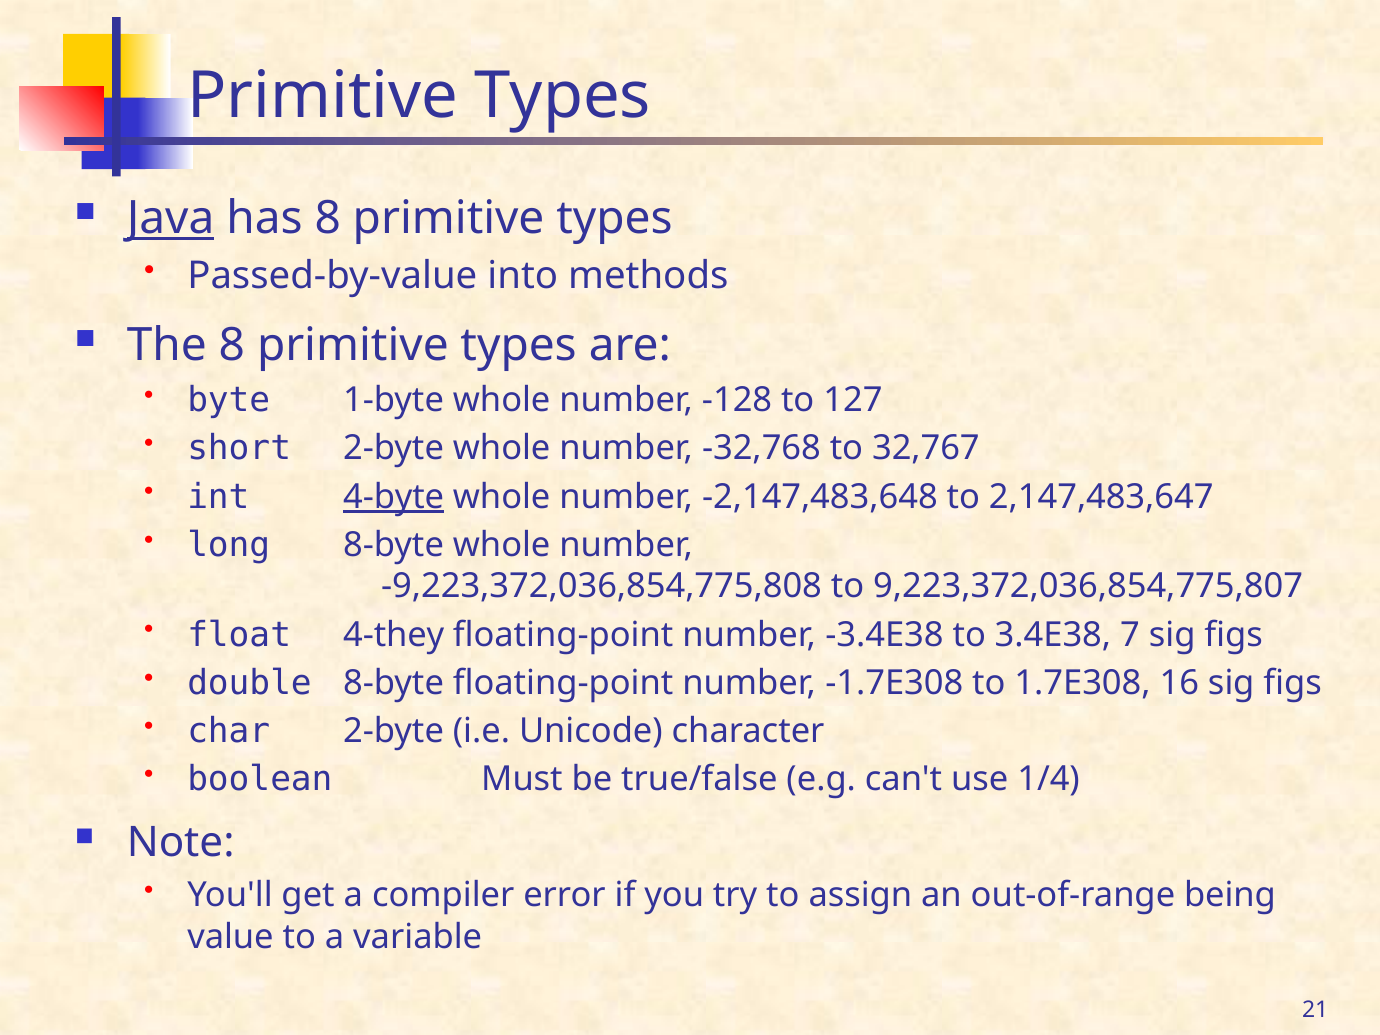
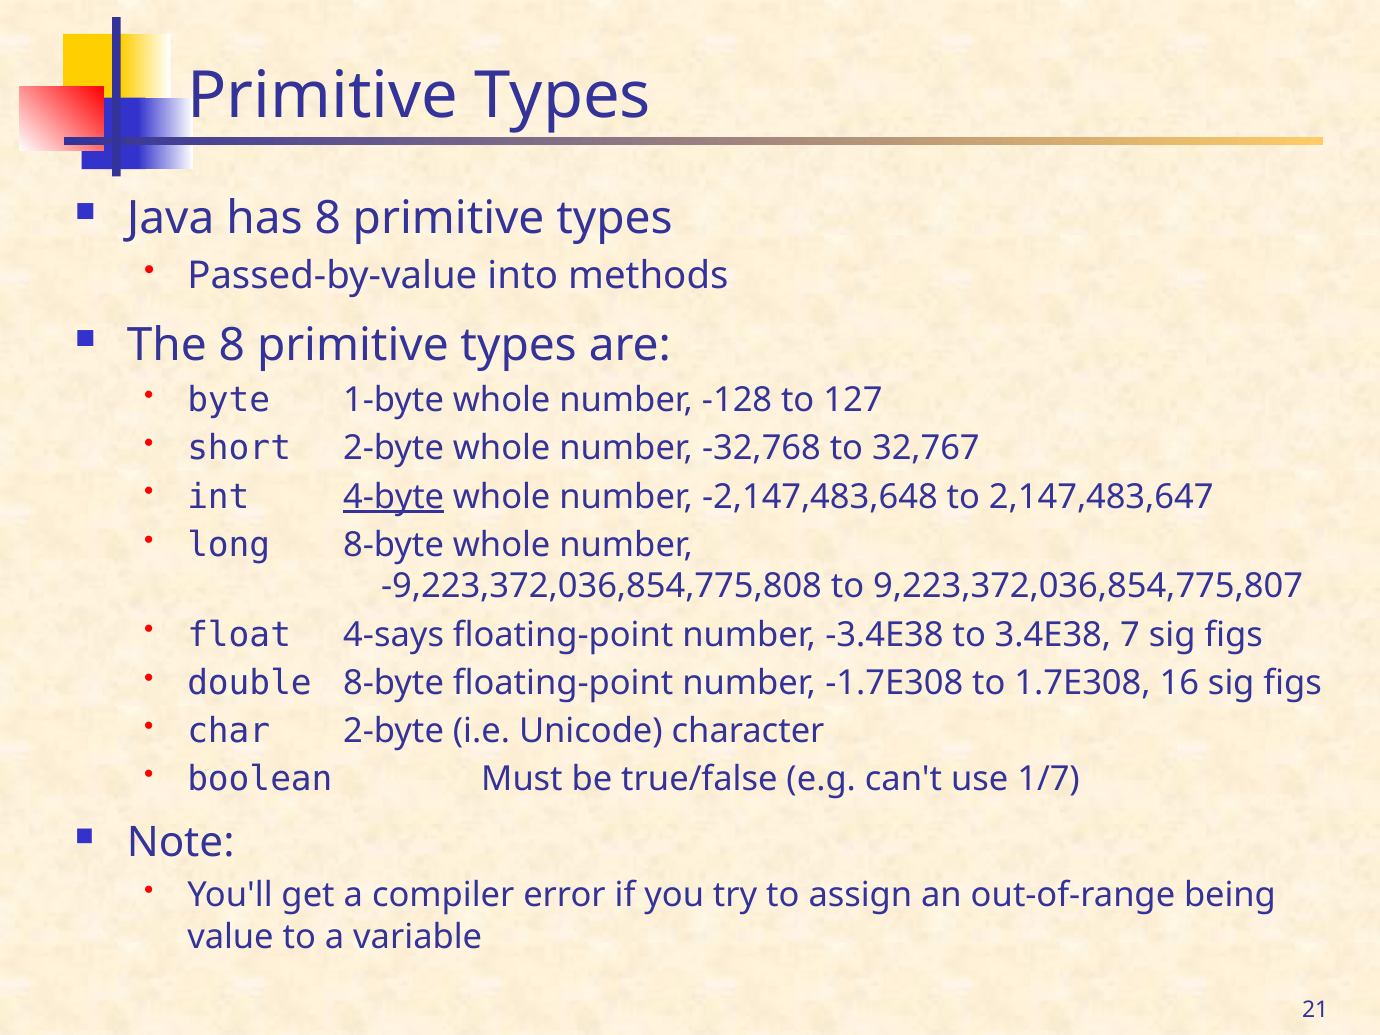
Java underline: present -> none (171, 218)
4-they: 4-they -> 4-says (394, 635)
1/4: 1/4 -> 1/7 (1049, 780)
